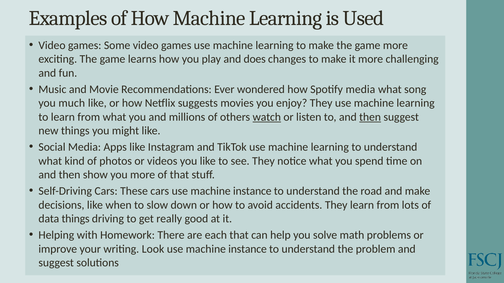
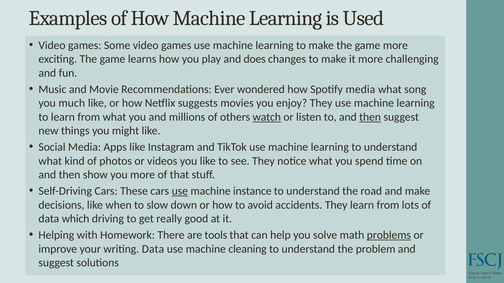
use underline: none -> present (180, 191)
data things: things -> which (76, 219)
each: each -> tools (216, 236)
problems underline: none -> present (389, 236)
writing Look: Look -> Data (153, 249)
instance: instance -> cleaning (248, 249)
